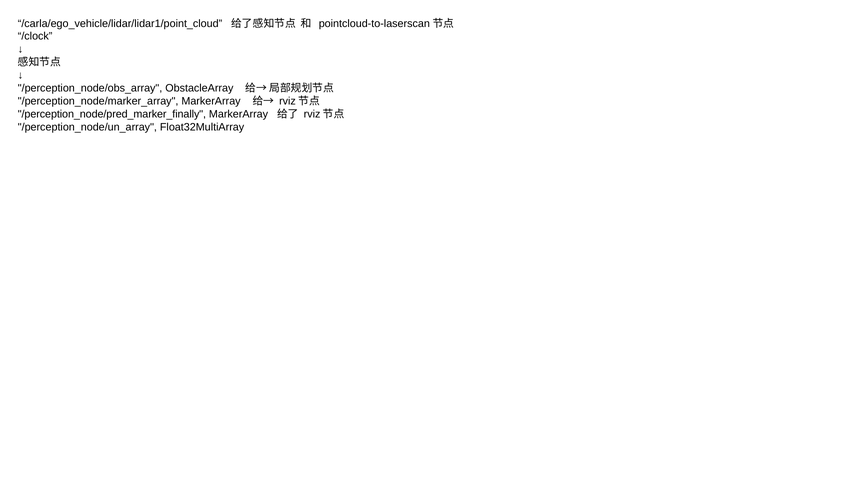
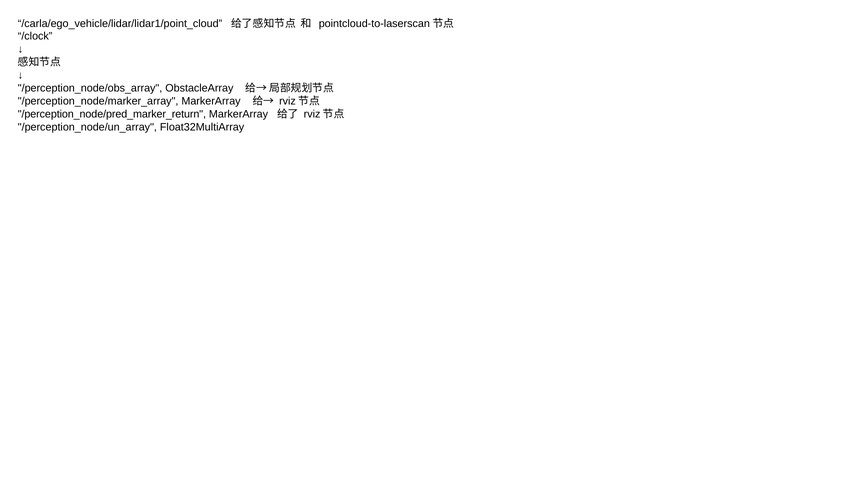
/perception_node/pred_marker_finally: /perception_node/pred_marker_finally -> /perception_node/pred_marker_return (112, 114)
